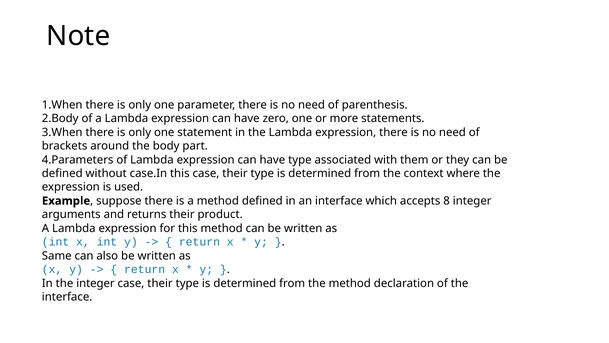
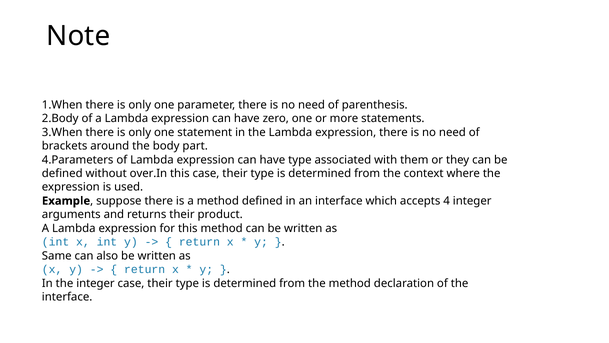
case.In: case.In -> over.In (148, 173)
8: 8 -> 4 (447, 201)
